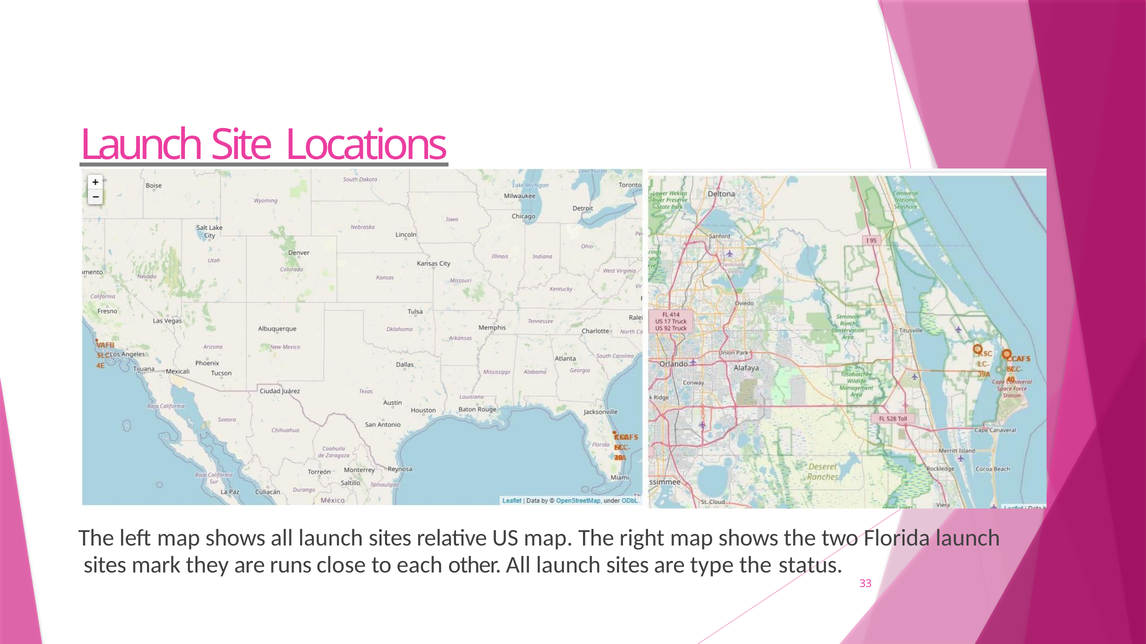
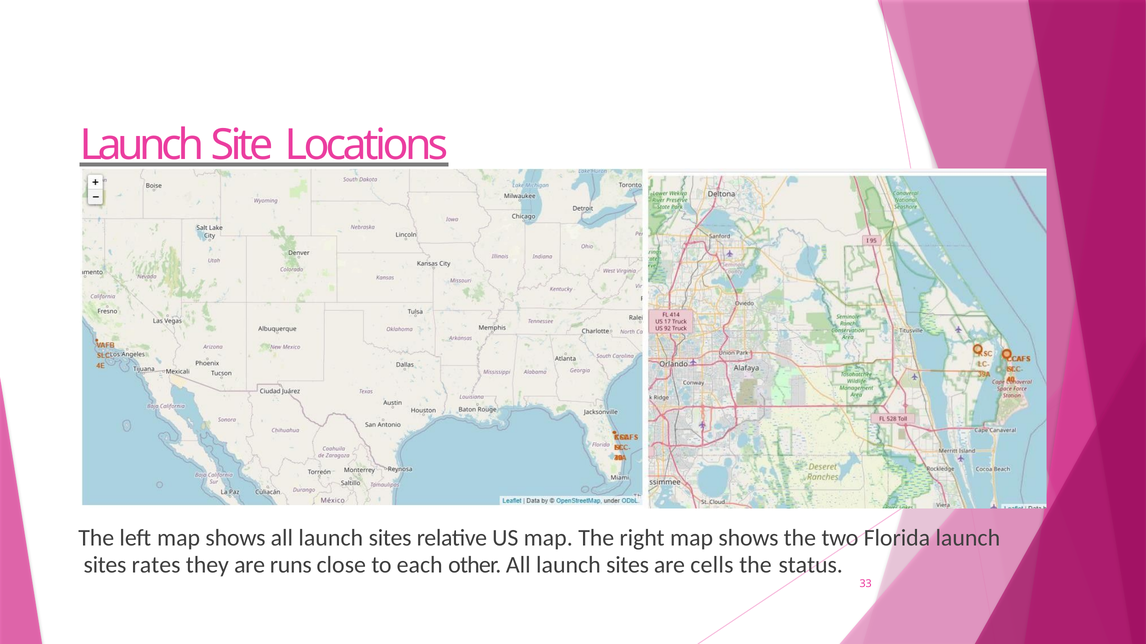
mark: mark -> rates (156, 566)
type: type -> cells (712, 566)
